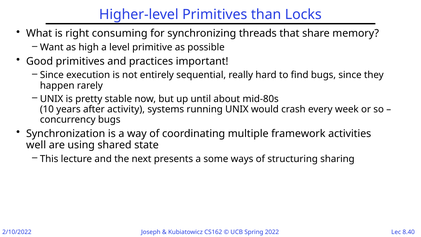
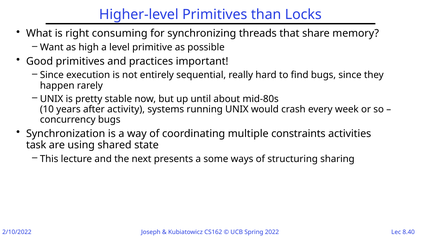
framework: framework -> constraints (298, 134)
well: well -> task (36, 145)
